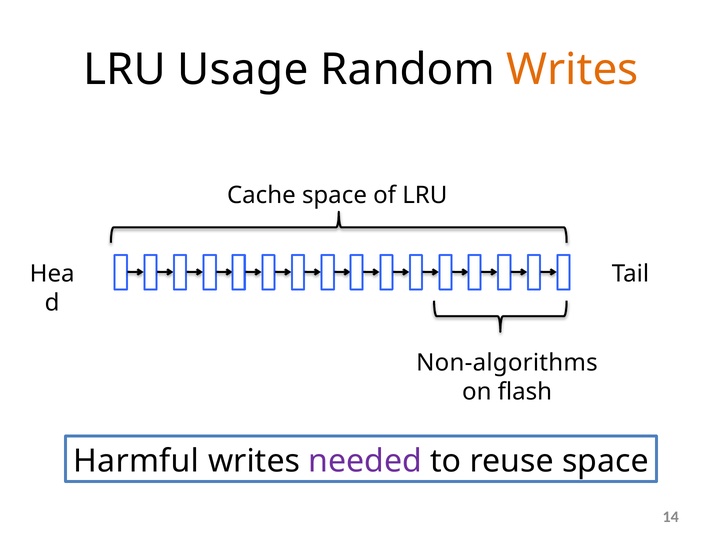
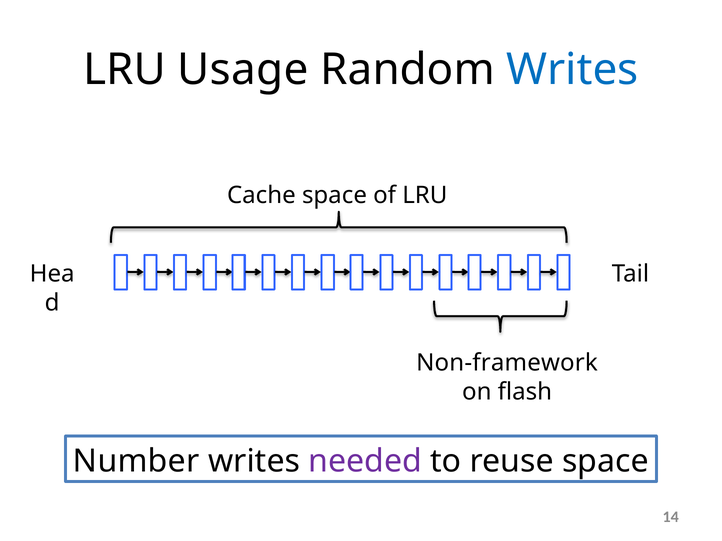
Writes colour: orange -> blue (572, 70)
Non-algorithms: Non-algorithms -> Non-framework (507, 363)
Harmful: Harmful -> Number (136, 461)
